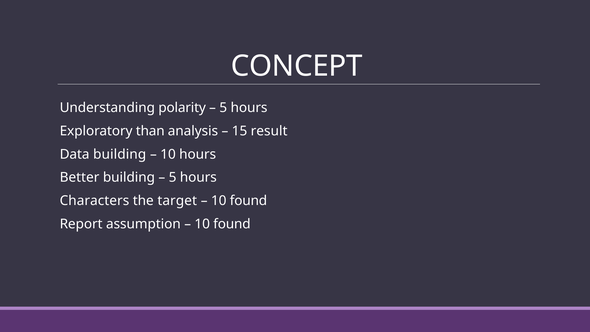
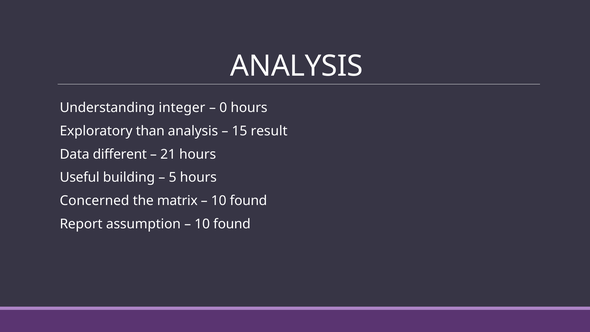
CONCEPT: CONCEPT -> ANALYSIS (297, 66)
polarity: polarity -> integer (182, 108)
5: 5 -> 0 (223, 108)
Data building: building -> different (120, 154)
10: 10 -> 21 (168, 154)
Better: Better -> Useful (80, 177)
Characters: Characters -> Concerned (94, 201)
target: target -> matrix (177, 201)
